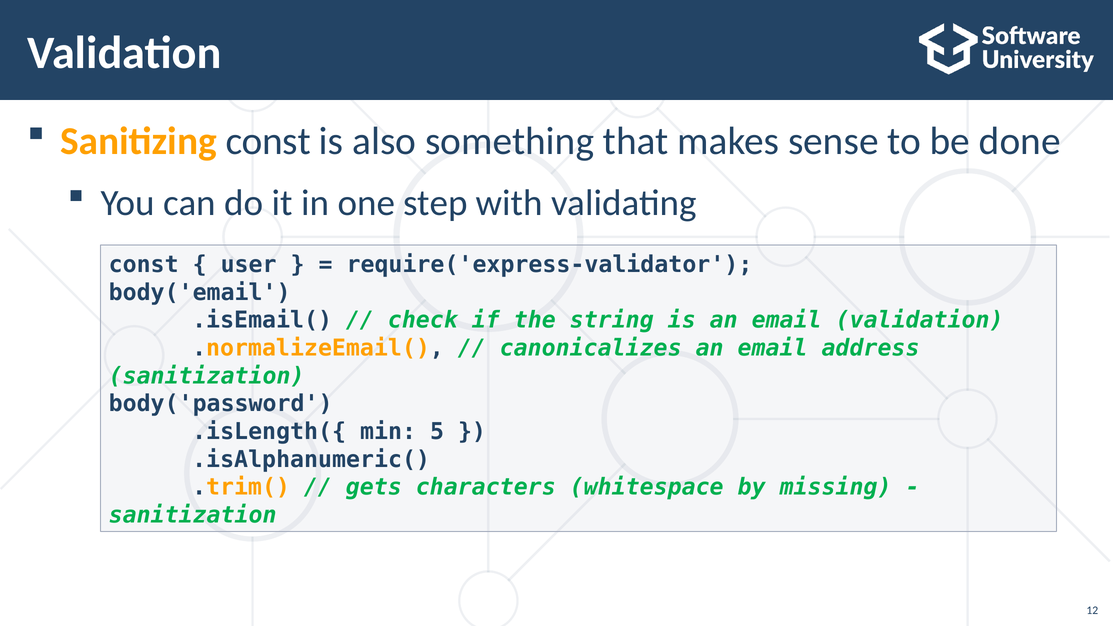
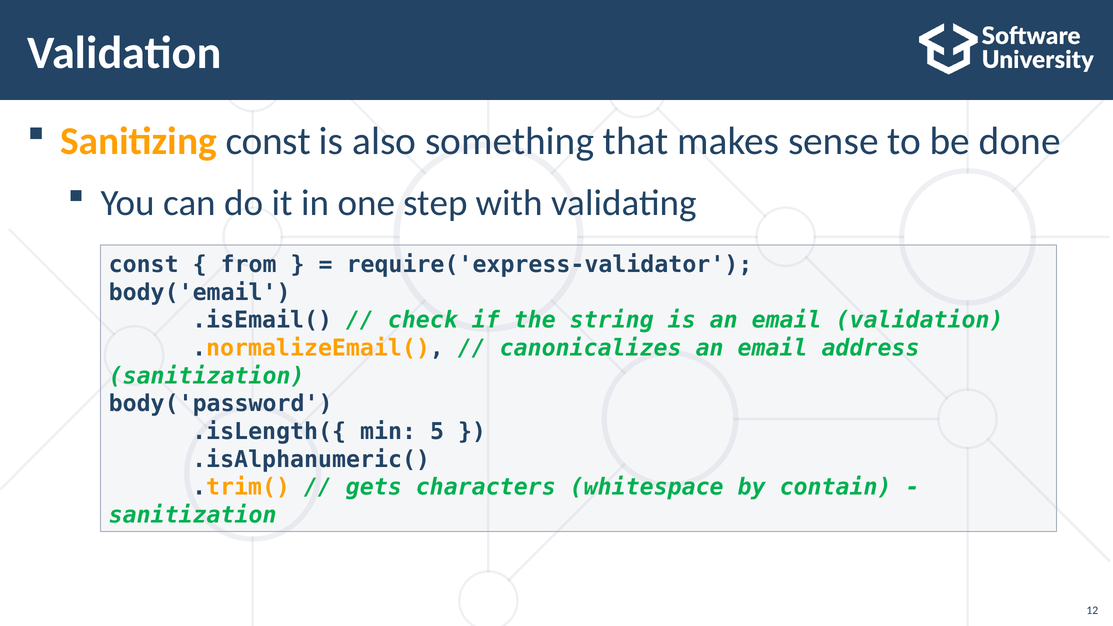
user: user -> from (249, 265)
missing: missing -> contain (836, 487)
